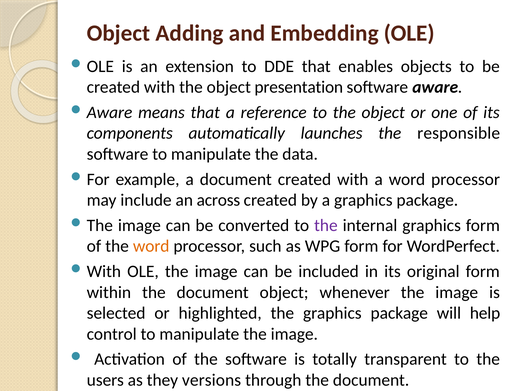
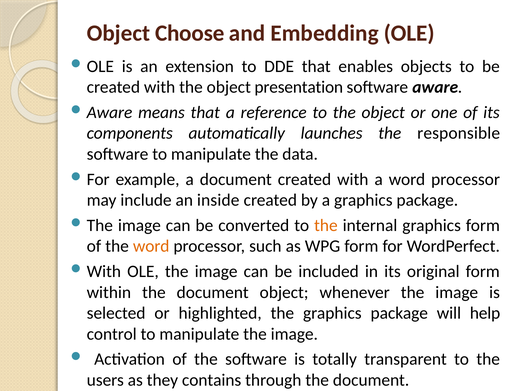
Adding: Adding -> Choose (190, 33)
across: across -> inside (218, 200)
the colour: purple -> orange (326, 225)
versions: versions -> contains (212, 380)
